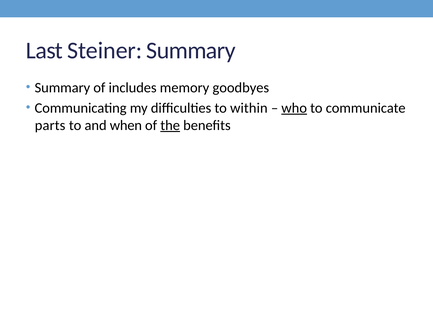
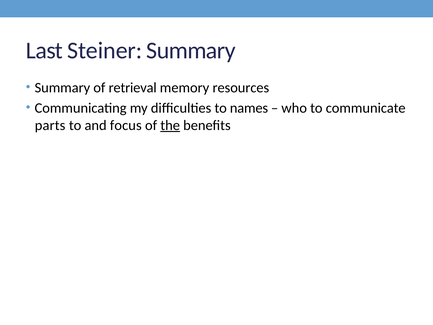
includes: includes -> retrieval (133, 88)
goodbyes: goodbyes -> resources (241, 88)
within: within -> names (249, 108)
who underline: present -> none (294, 108)
when: when -> focus (126, 125)
